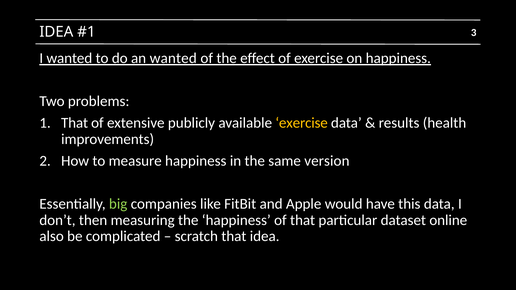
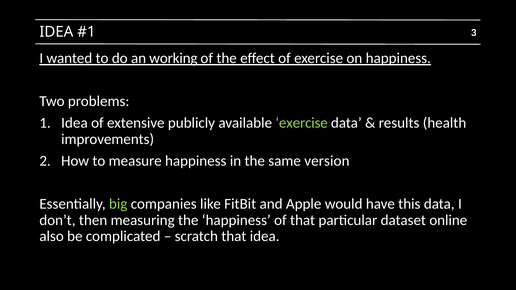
an wanted: wanted -> working (173, 58)
1 That: That -> Idea (74, 123)
exercise colour: yellow -> light green (302, 123)
